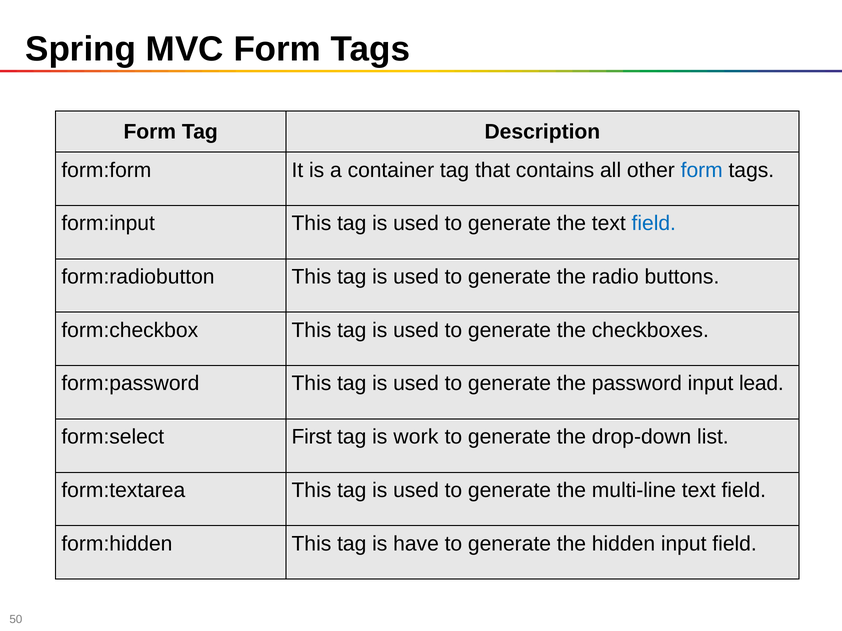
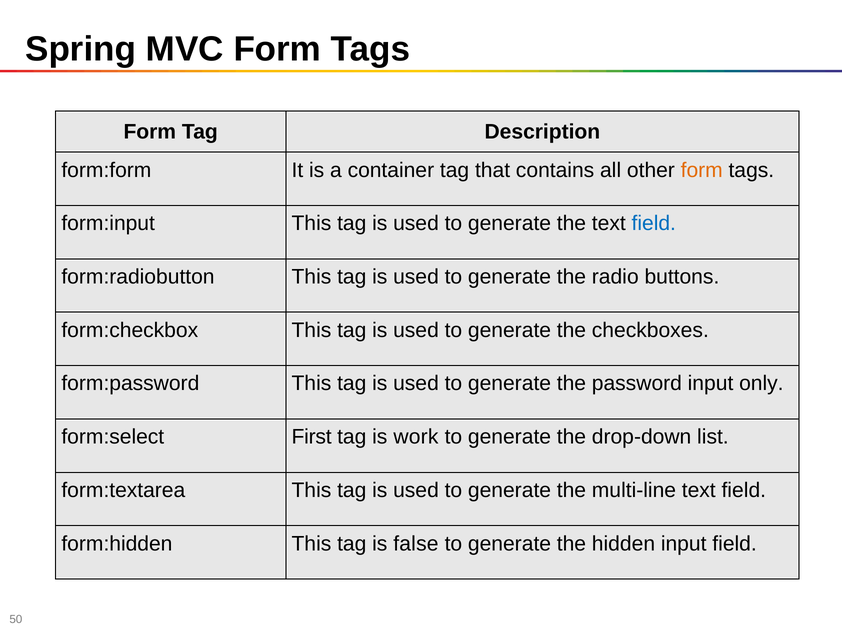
form colour: blue -> orange (702, 170)
lead: lead -> only (761, 384)
have: have -> false (416, 544)
